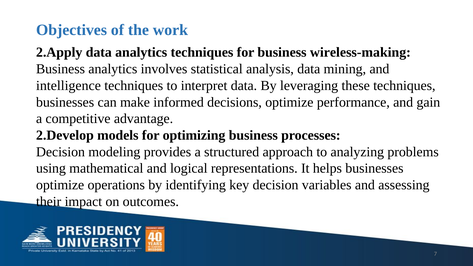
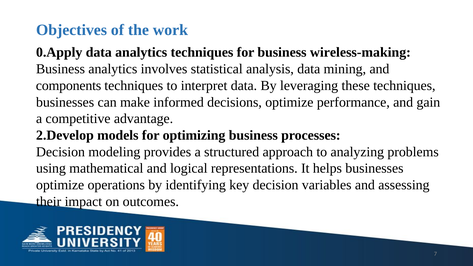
2.Apply: 2.Apply -> 0.Apply (59, 52)
intelligence: intelligence -> components (69, 86)
